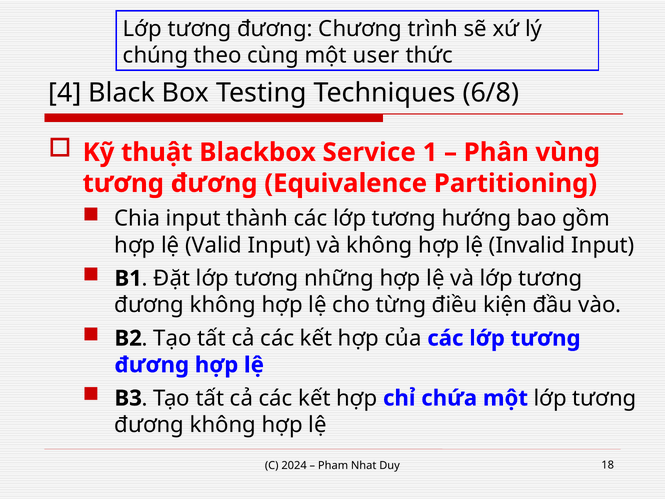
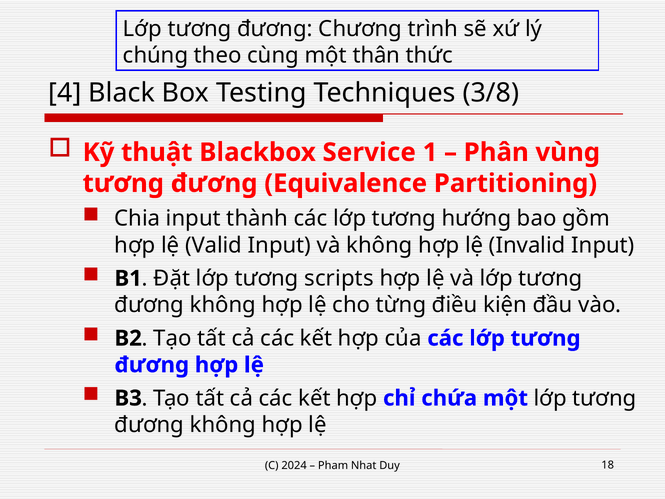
user: user -> thân (376, 55)
6/8: 6/8 -> 3/8 (491, 93)
những: những -> scripts (339, 278)
